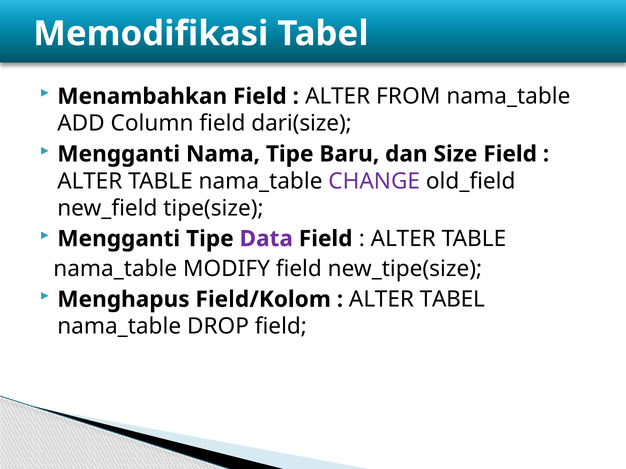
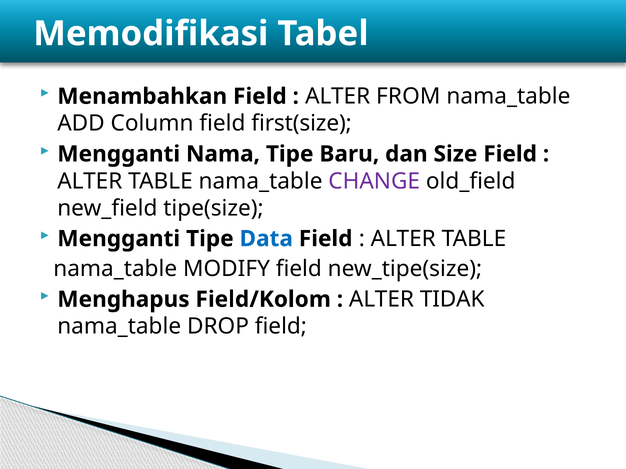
dari(size: dari(size -> first(size (302, 124)
Data colour: purple -> blue (266, 239)
ALTER TABEL: TABEL -> TIDAK (452, 300)
